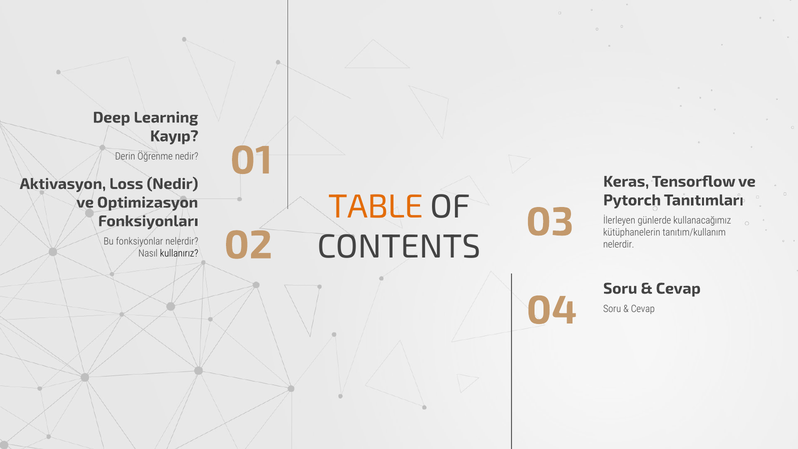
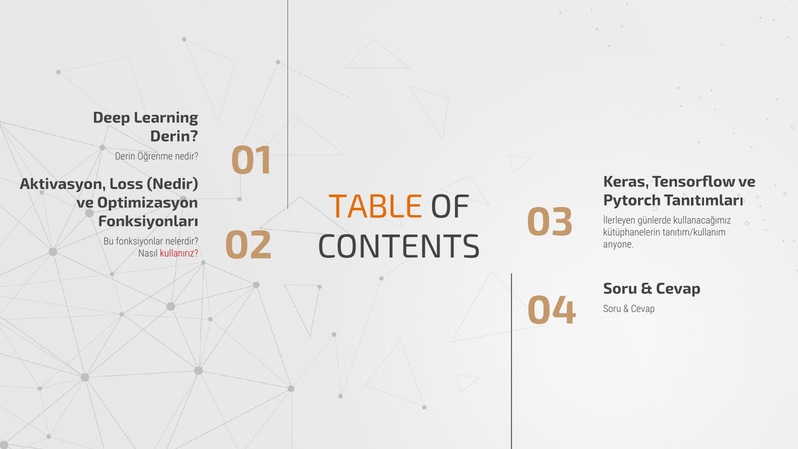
Kayıp: Kayıp -> Derin (174, 136)
nelerdir: nelerdir -> anyone (619, 244)
kullanırız colour: black -> red (179, 253)
